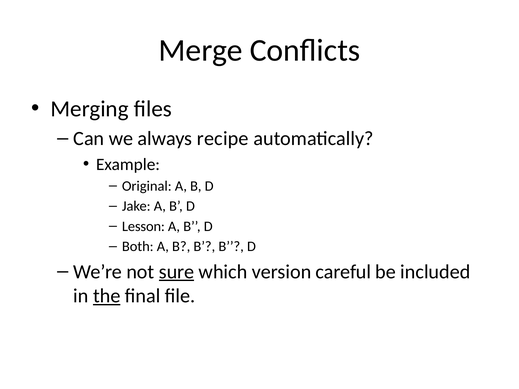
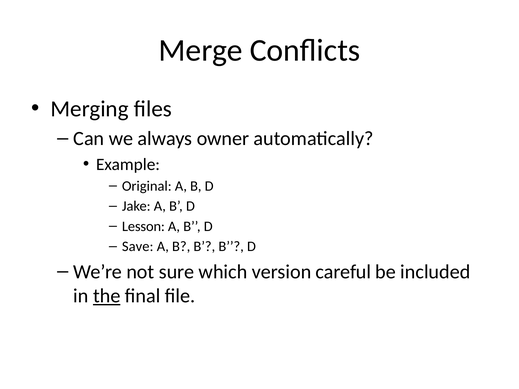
recipe: recipe -> owner (223, 139)
Both: Both -> Save (138, 247)
sure underline: present -> none (177, 272)
